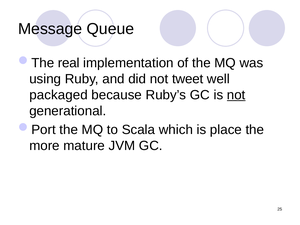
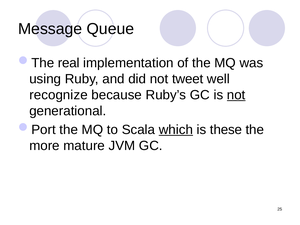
packaged: packaged -> recognize (58, 95)
which underline: none -> present (176, 130)
place: place -> these (226, 130)
